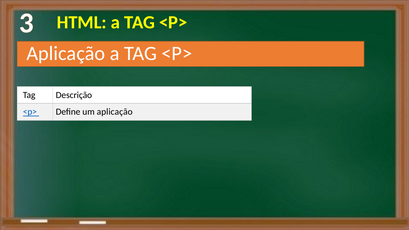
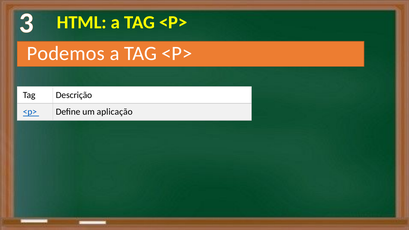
Aplicação: Aplicação -> Podemos (66, 53)
